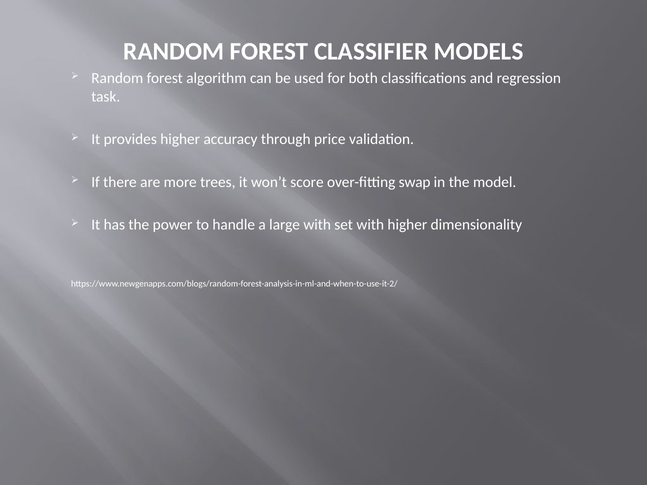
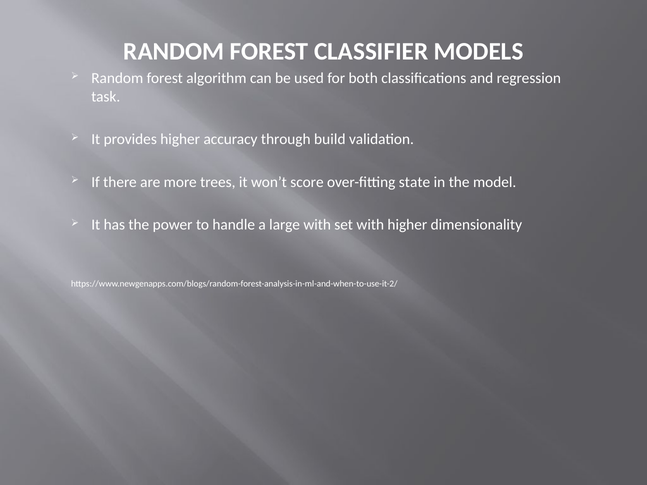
price: price -> build (330, 139)
swap: swap -> state (415, 182)
